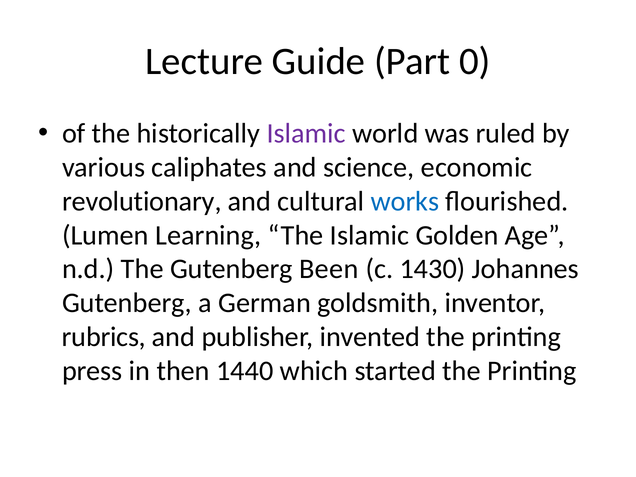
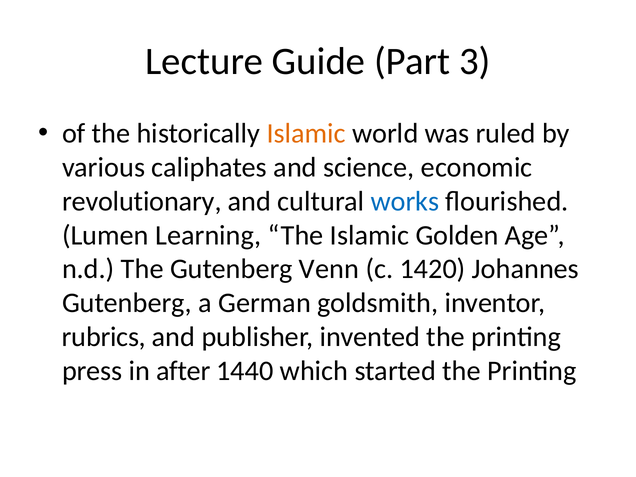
0: 0 -> 3 (475, 62)
Islamic colour: purple -> orange (306, 133)
Been: Been -> Venn (329, 269)
1430: 1430 -> 1420 (433, 269)
then: then -> after (183, 371)
